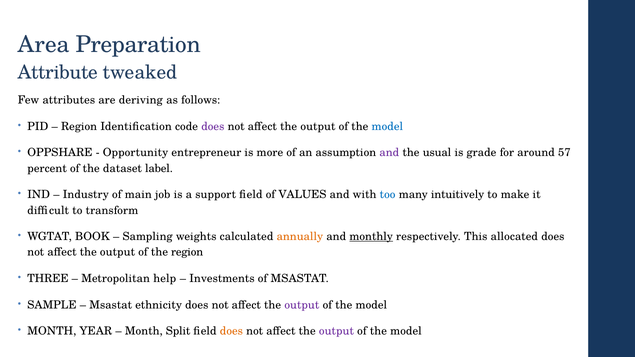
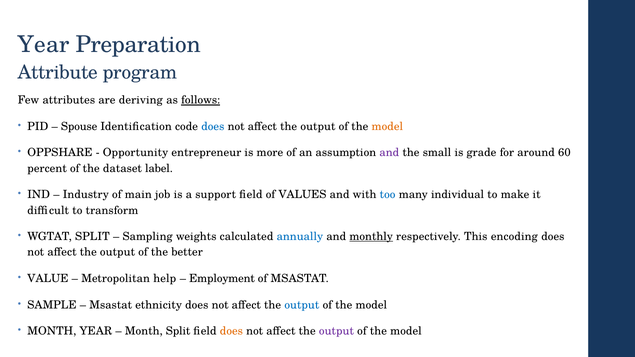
Area: Area -> Year (44, 45)
tweaked: tweaked -> program (140, 72)
follows underline: none -> present (201, 100)
Region: Region -> Spouse (79, 126)
does colour: purple -> blue (213, 126)
model colour: blue -> orange (387, 126)
usual: usual -> small (437, 153)
57: 57 -> 60 (564, 153)
intuitively: intuitively -> individual (458, 195)
WGTAT BOOK: BOOK -> SPLIT (92, 237)
annually colour: orange -> blue (300, 237)
allocated: allocated -> encoding (514, 237)
the region: region -> better (187, 252)
THREE: THREE -> VALUE (48, 279)
Investments: Investments -> Employment (222, 279)
output colour: purple -> blue (302, 305)
